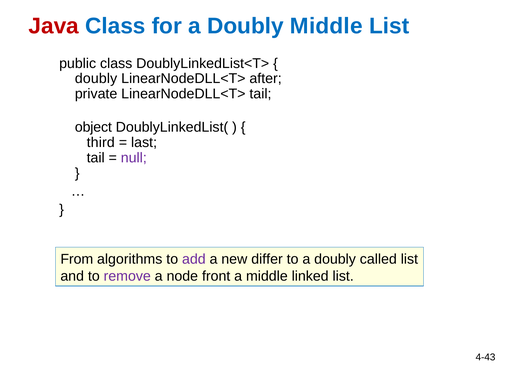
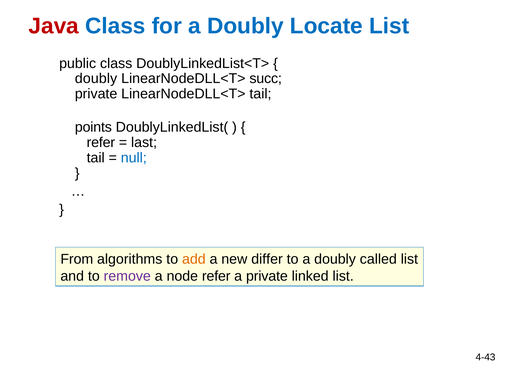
Doubly Middle: Middle -> Locate (326, 26)
after: after -> succ (266, 79)
object: object -> points (93, 127)
third: third -> refer (101, 142)
null colour: purple -> blue (134, 158)
add colour: purple -> orange (194, 259)
node front: front -> refer (216, 276)
a middle: middle -> private (267, 276)
